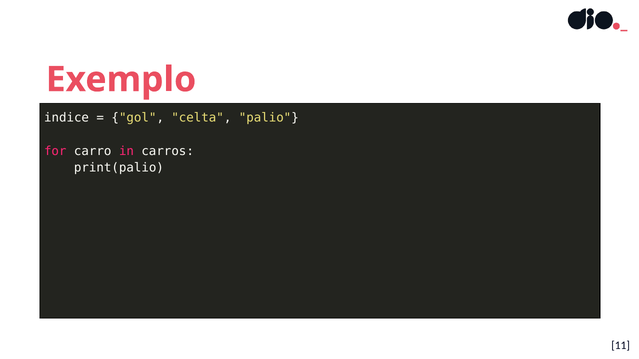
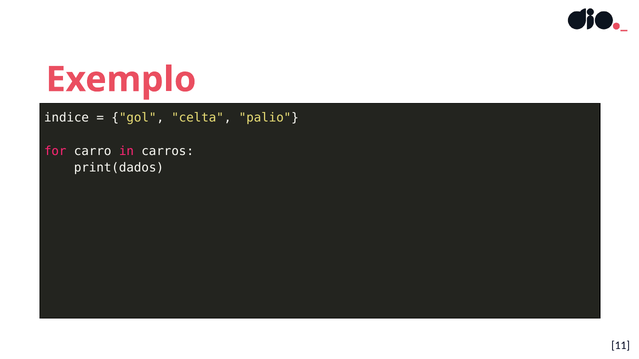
print(palio: print(palio -> print(dados (119, 168)
